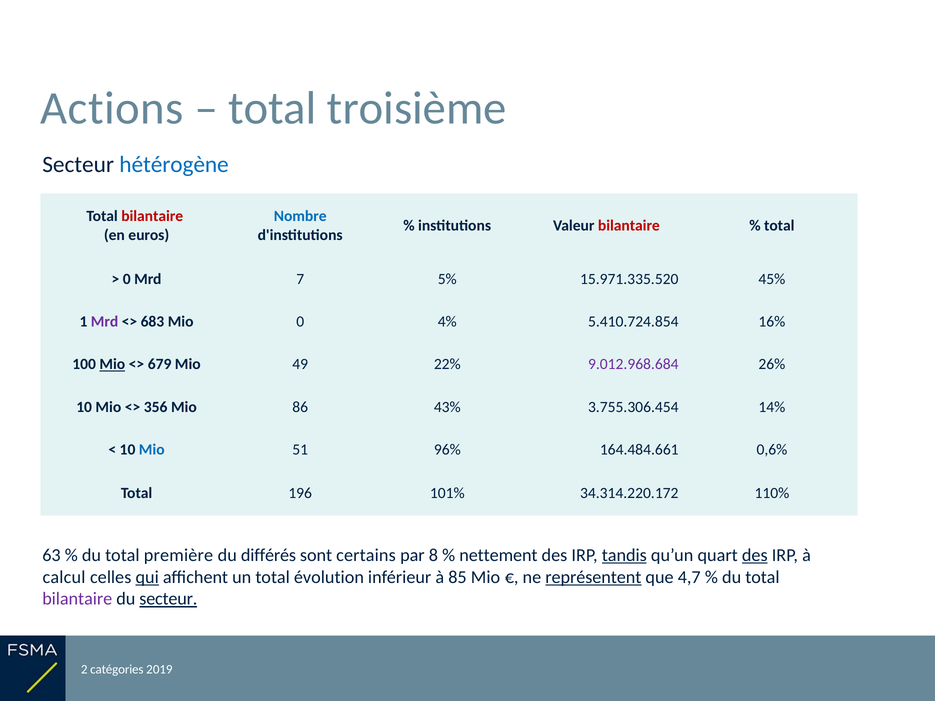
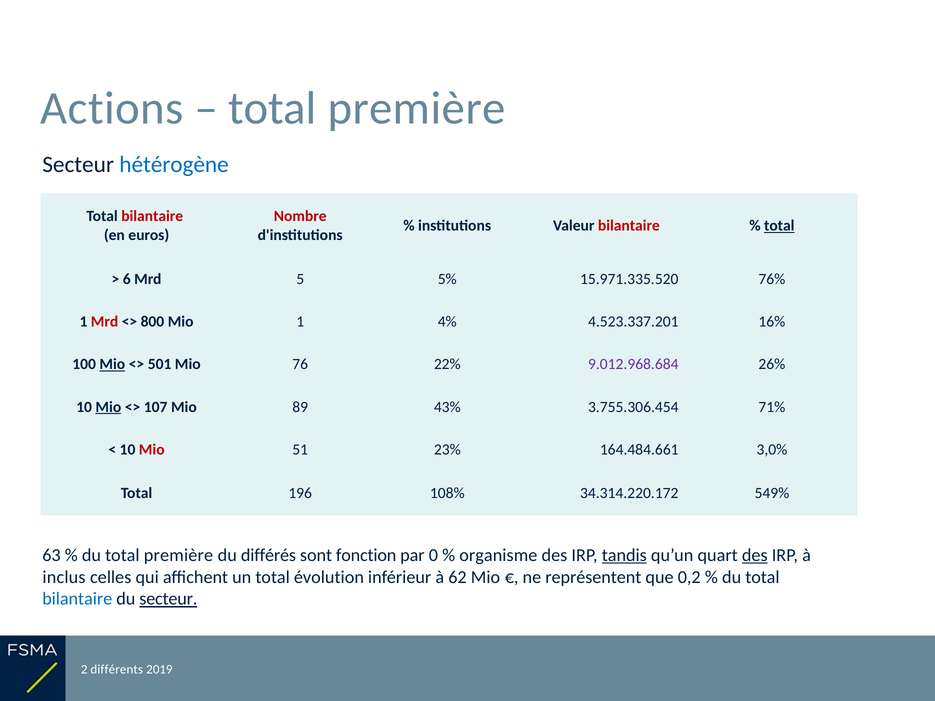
troisième: troisième -> première (417, 109)
Nombre colour: blue -> red (300, 216)
total underline: none -> present (779, 226)
0: 0 -> 6 (127, 279)
7: 7 -> 5 (300, 279)
45%: 45% -> 76% (772, 279)
Mrd colour: purple -> red (105, 322)
683: 683 -> 800 (152, 322)
Mio 0: 0 -> 1 (300, 322)
5.410.724.854: 5.410.724.854 -> 4.523.337.201 (633, 322)
679: 679 -> 501 (160, 364)
49: 49 -> 76 (300, 364)
Mio underline: none -> present (108, 407)
356: 356 -> 107 (156, 407)
86: 86 -> 89 (300, 407)
14%: 14% -> 71% (772, 407)
Mio colour: blue -> red (152, 450)
96%: 96% -> 23% (447, 450)
0,6%: 0,6% -> 3,0% (772, 450)
101%: 101% -> 108% (447, 494)
110%: 110% -> 549% (772, 494)
certains: certains -> fonction (366, 555)
par 8: 8 -> 0 (433, 555)
nettement: nettement -> organisme (498, 555)
calcul: calcul -> inclus (64, 577)
qui underline: present -> none (147, 577)
85: 85 -> 62 (457, 577)
représentent underline: present -> none (593, 577)
4,7: 4,7 -> 0,2 (689, 577)
bilantaire colour: purple -> blue (77, 599)
catégories: catégories -> différents (117, 670)
